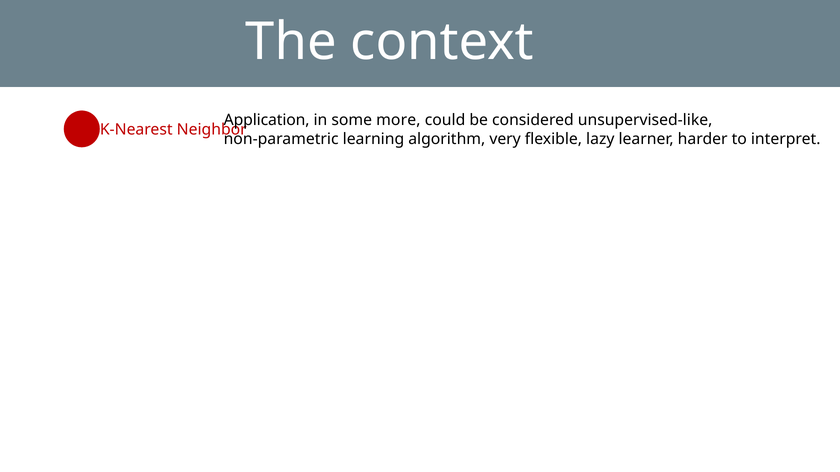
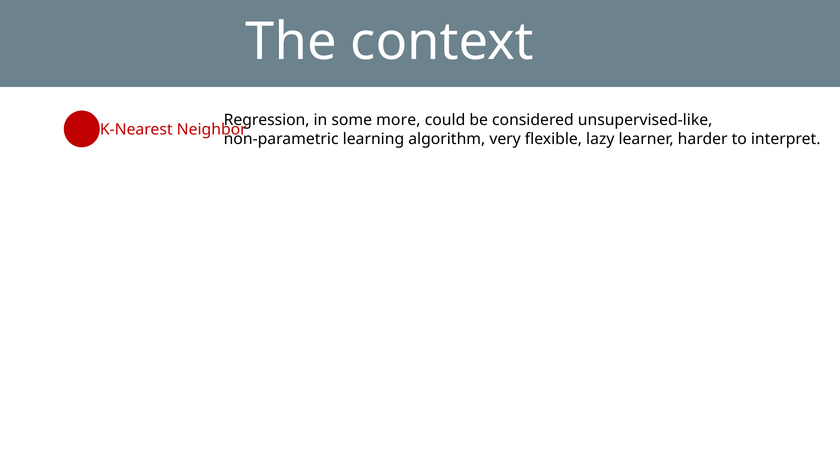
Application: Application -> Regression (267, 120)
